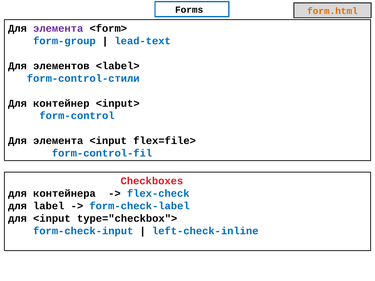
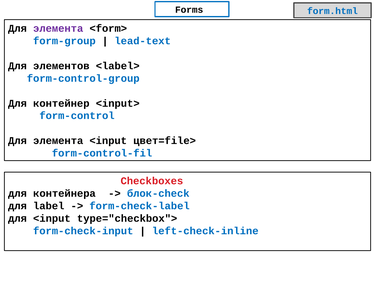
form.html colour: orange -> blue (332, 11)
form-control-стили: form-control-стили -> form-control-group (83, 78)
flex=file>: flex=file> -> цвет=file> (165, 141)
flex-check: flex-check -> блок-check (158, 194)
